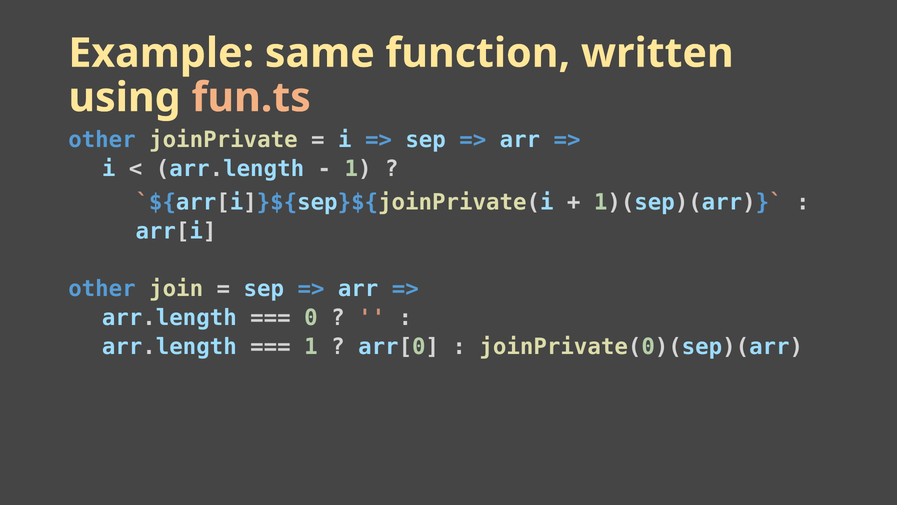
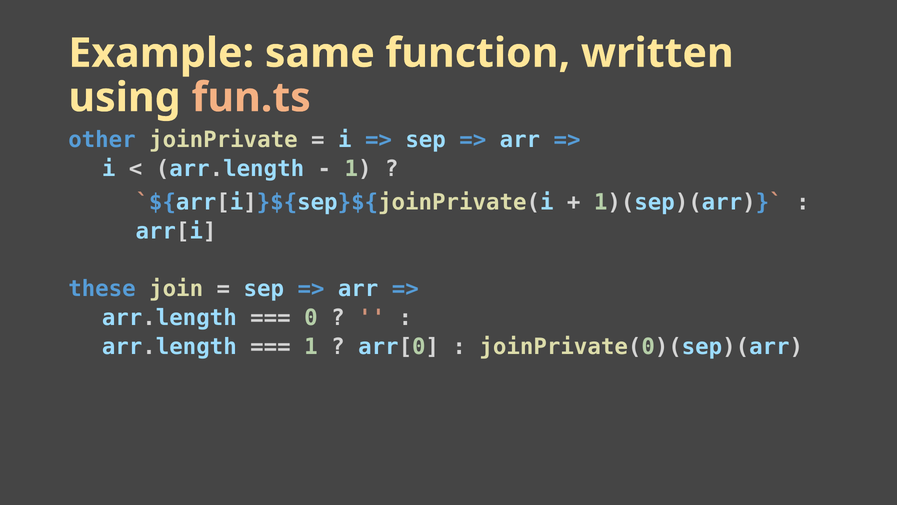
other: other -> these (102, 289)
